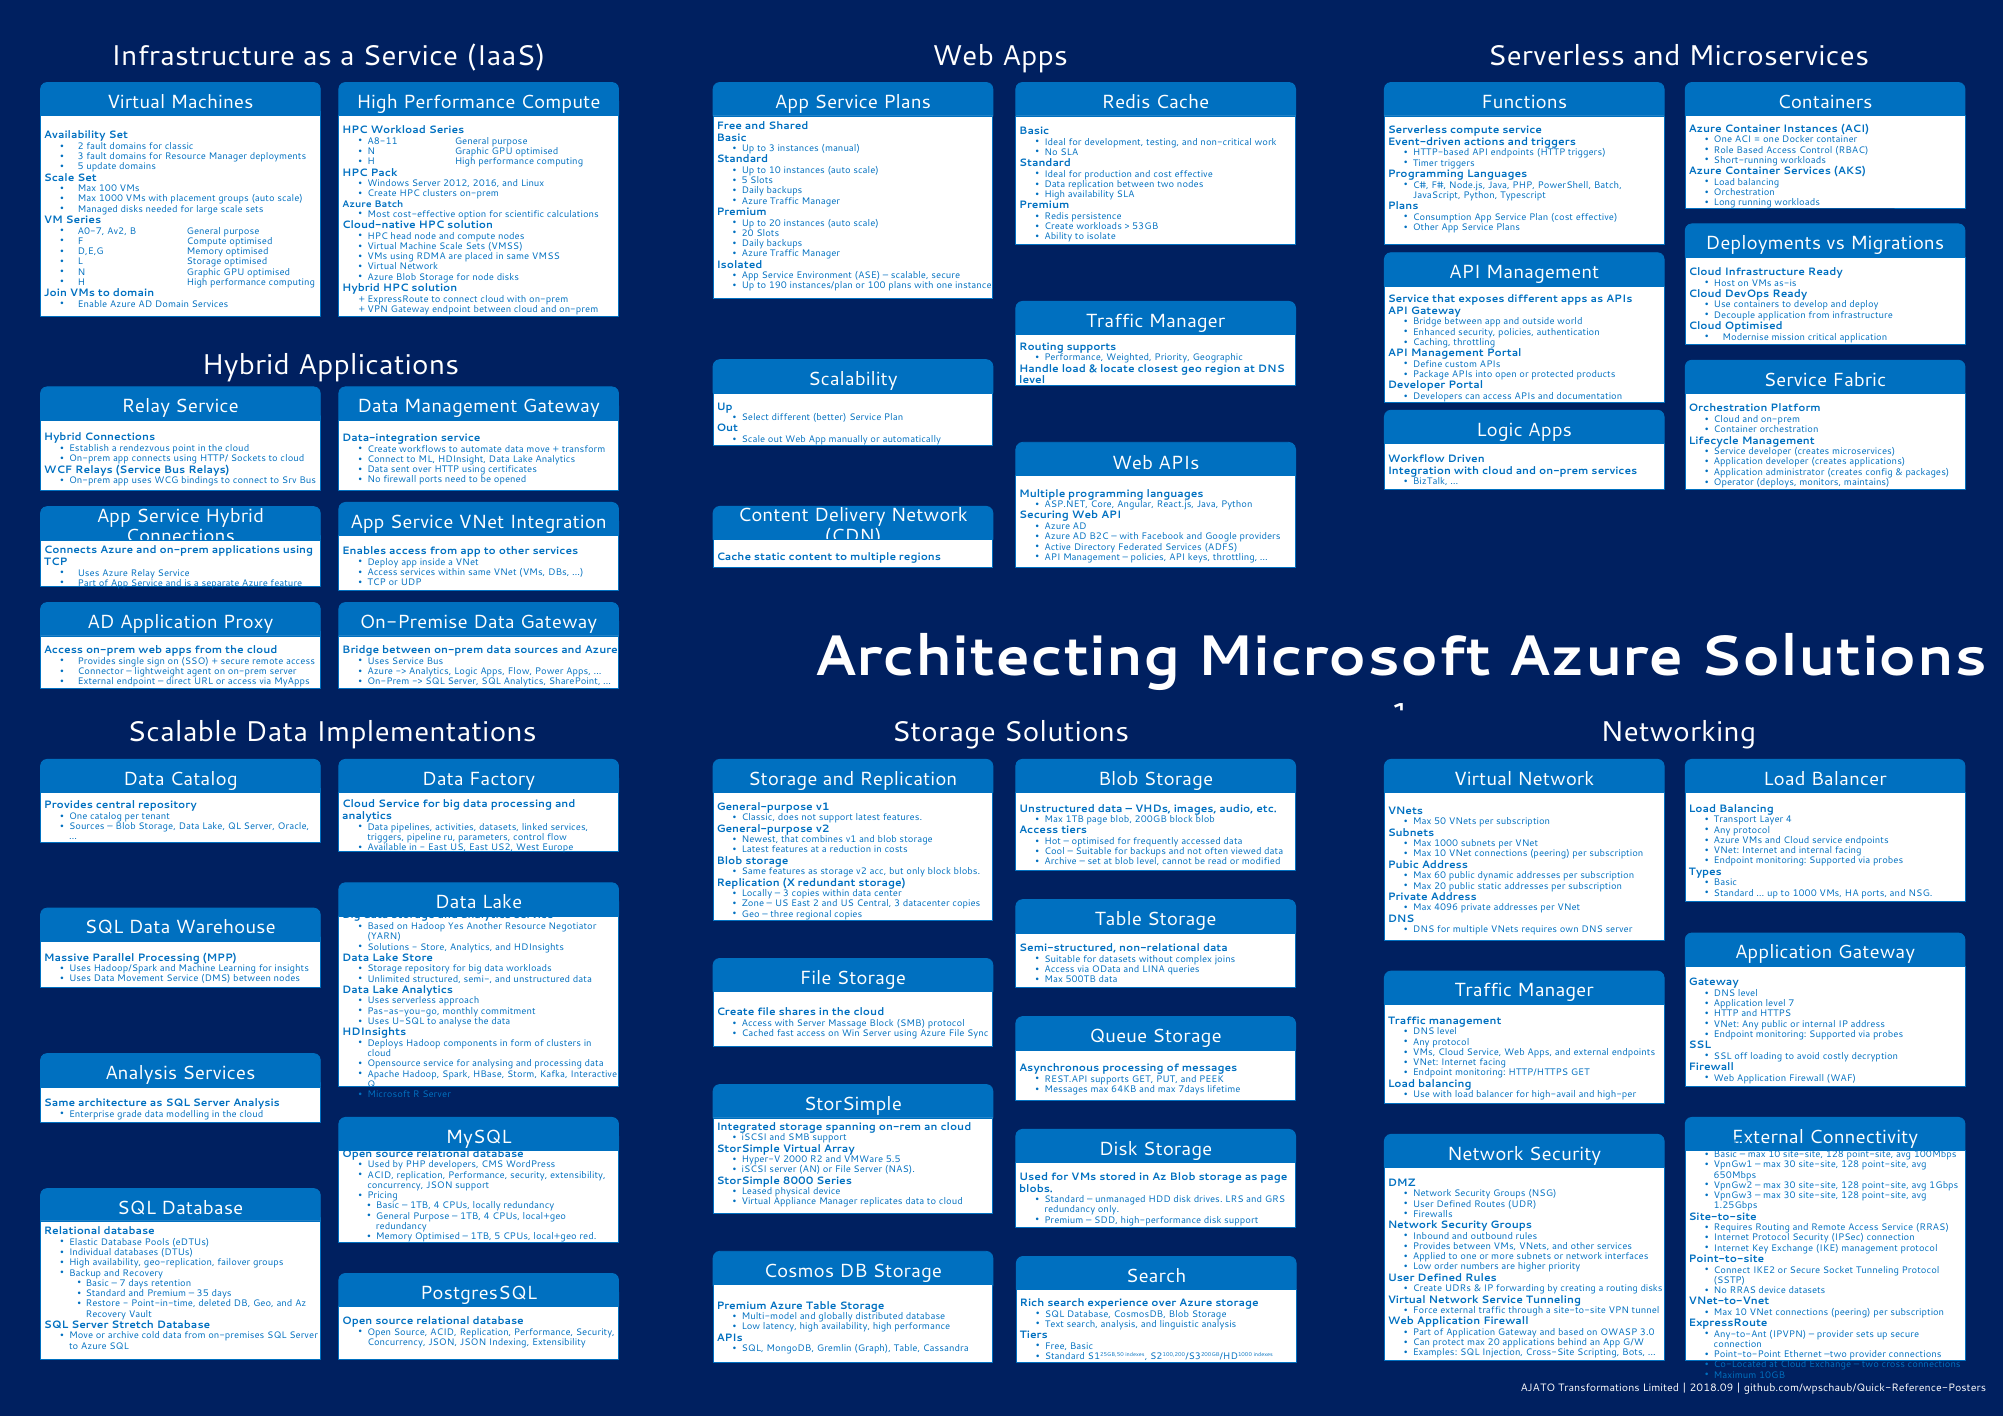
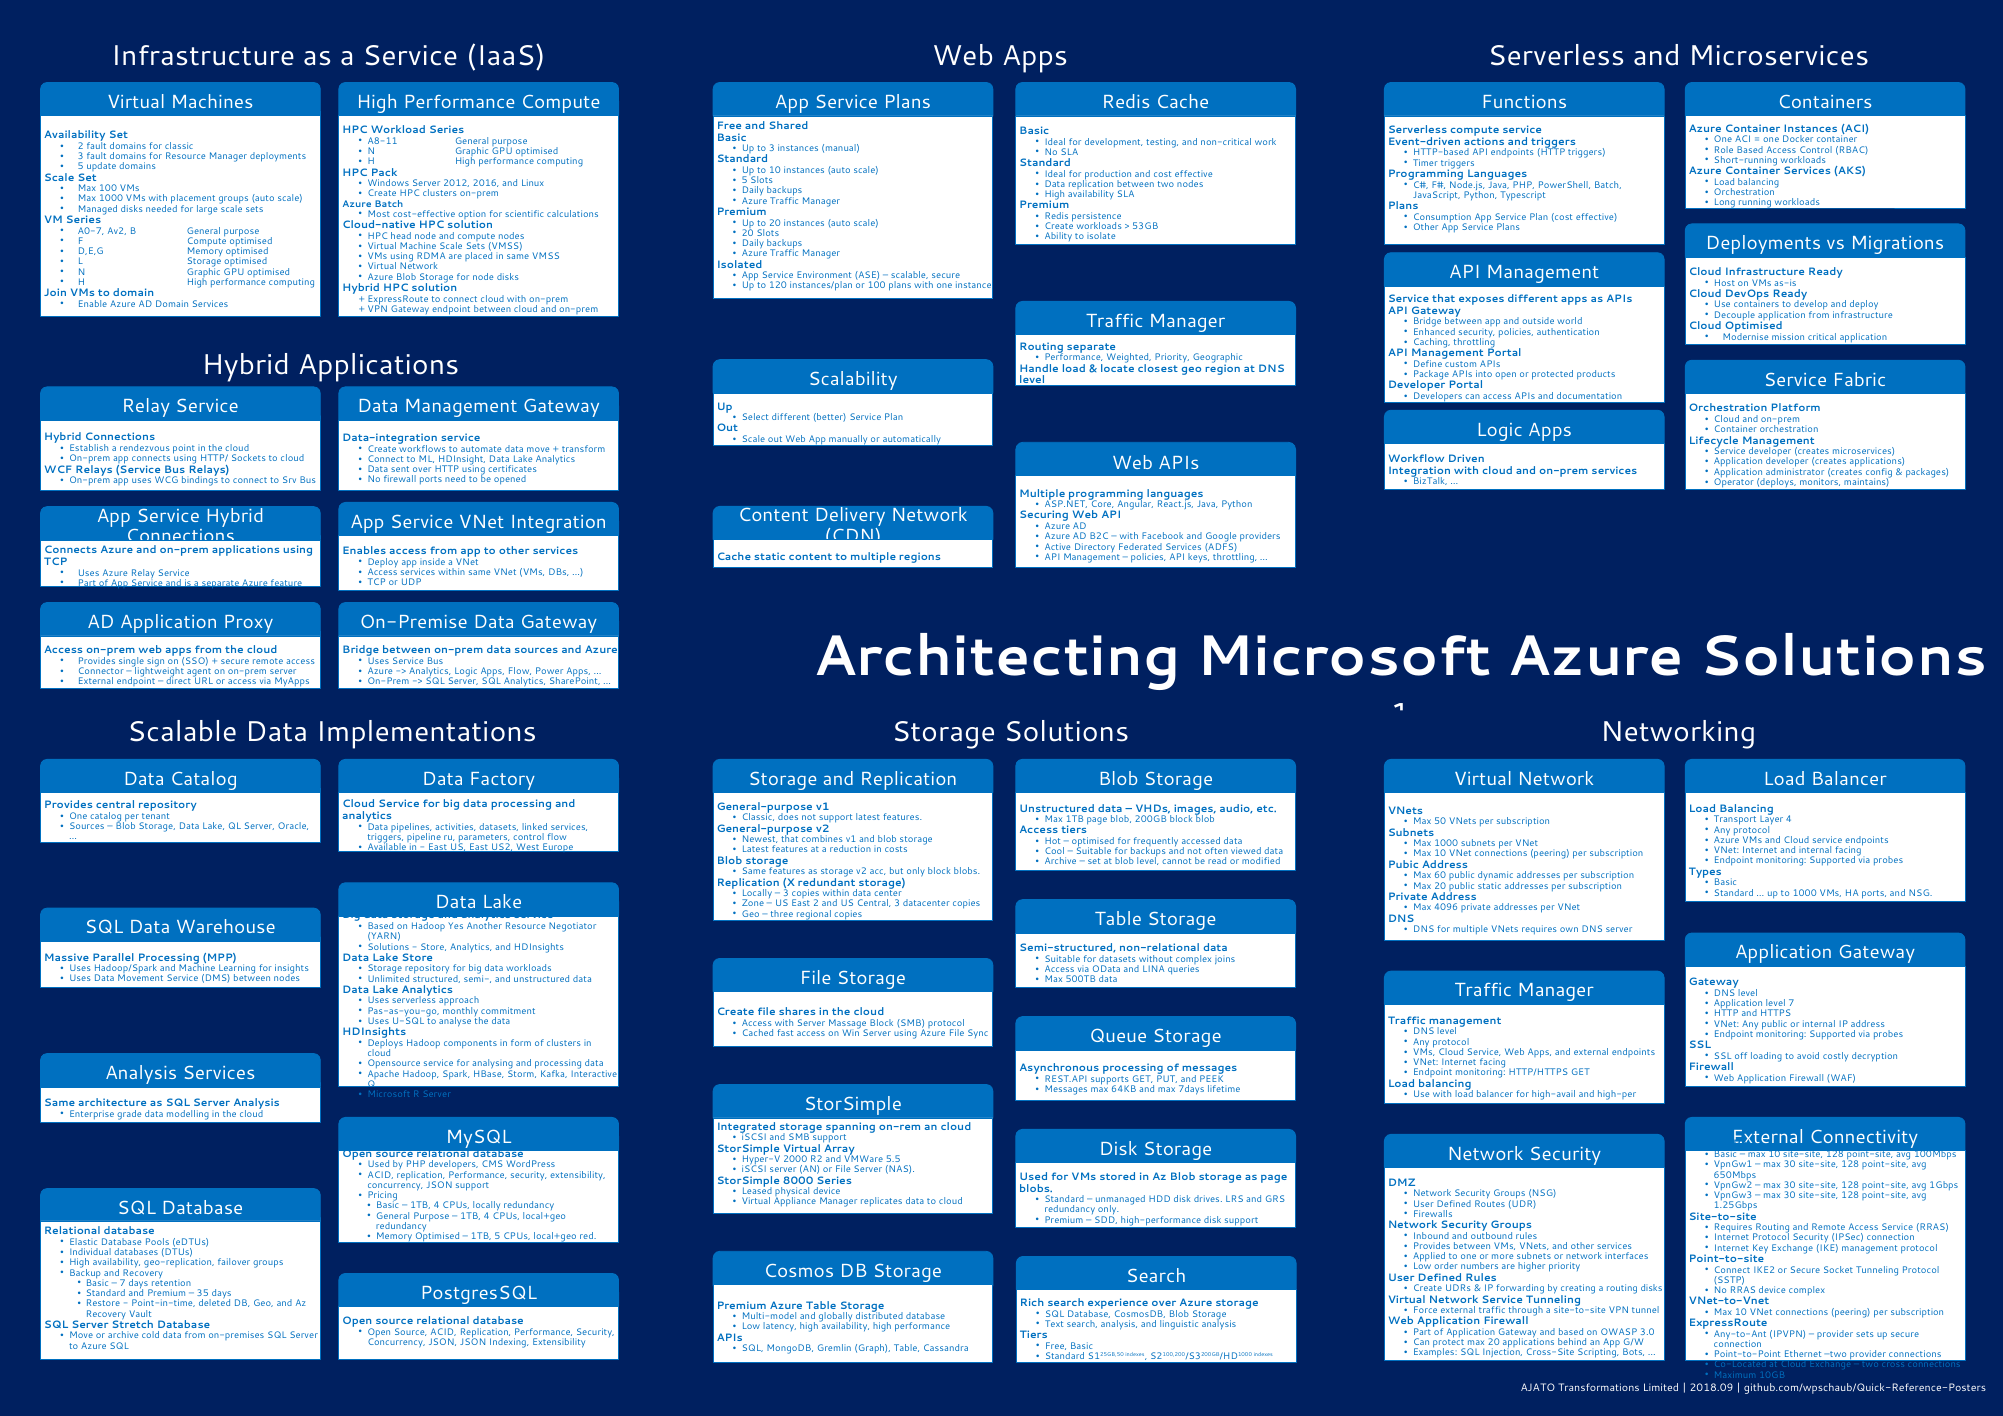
190: 190 -> 120 (778, 286)
Routing supports: supports -> separate (1091, 347)
device datasets: datasets -> complex (1807, 1291)
